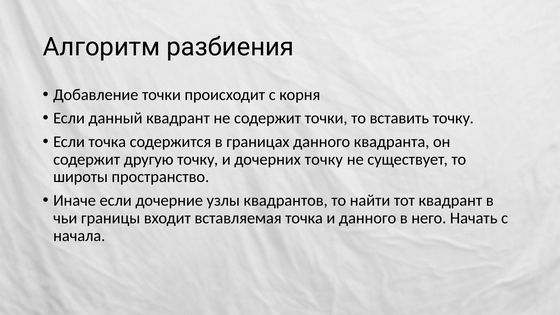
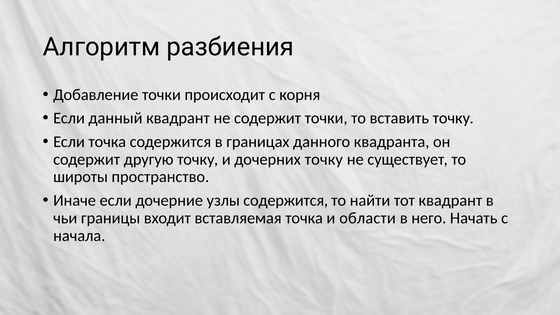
узлы квадрантов: квадрантов -> содержится (286, 200)
и данного: данного -> области (368, 218)
